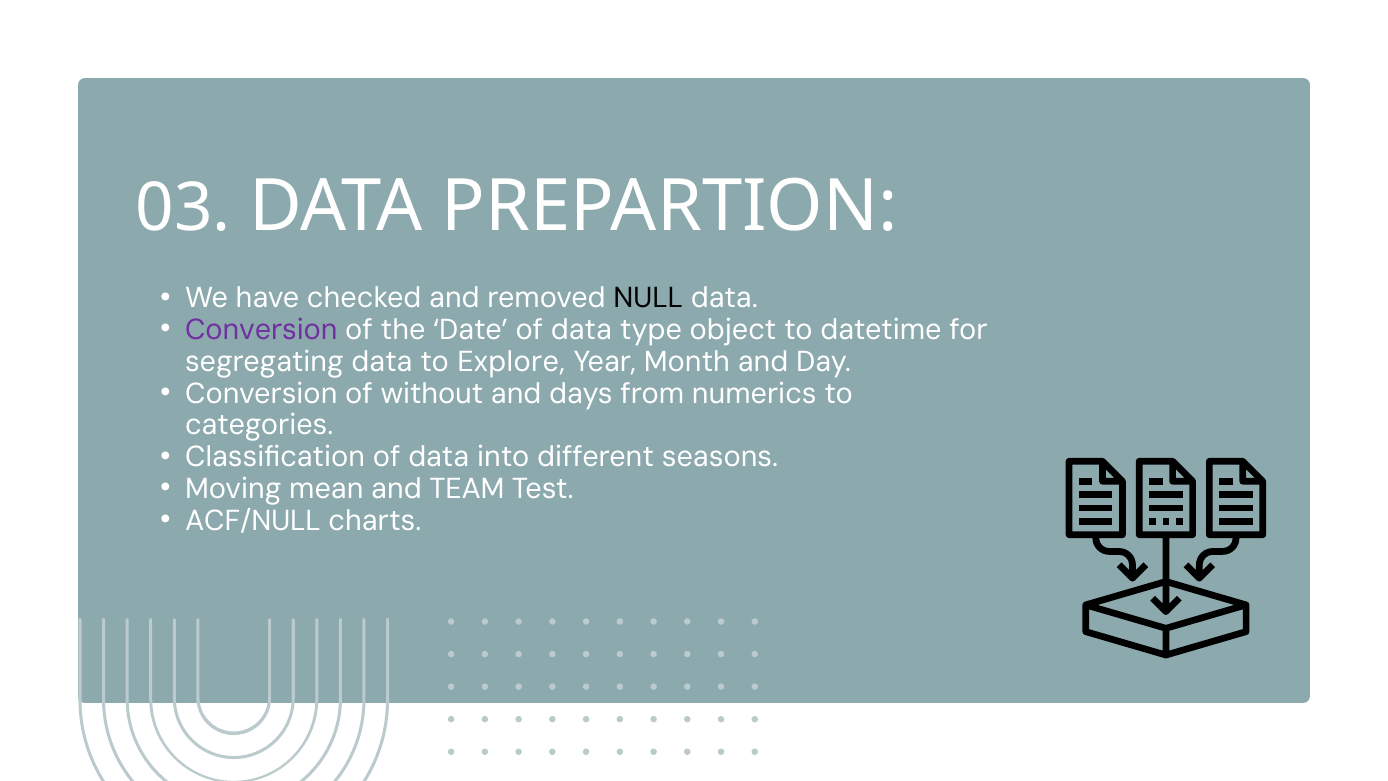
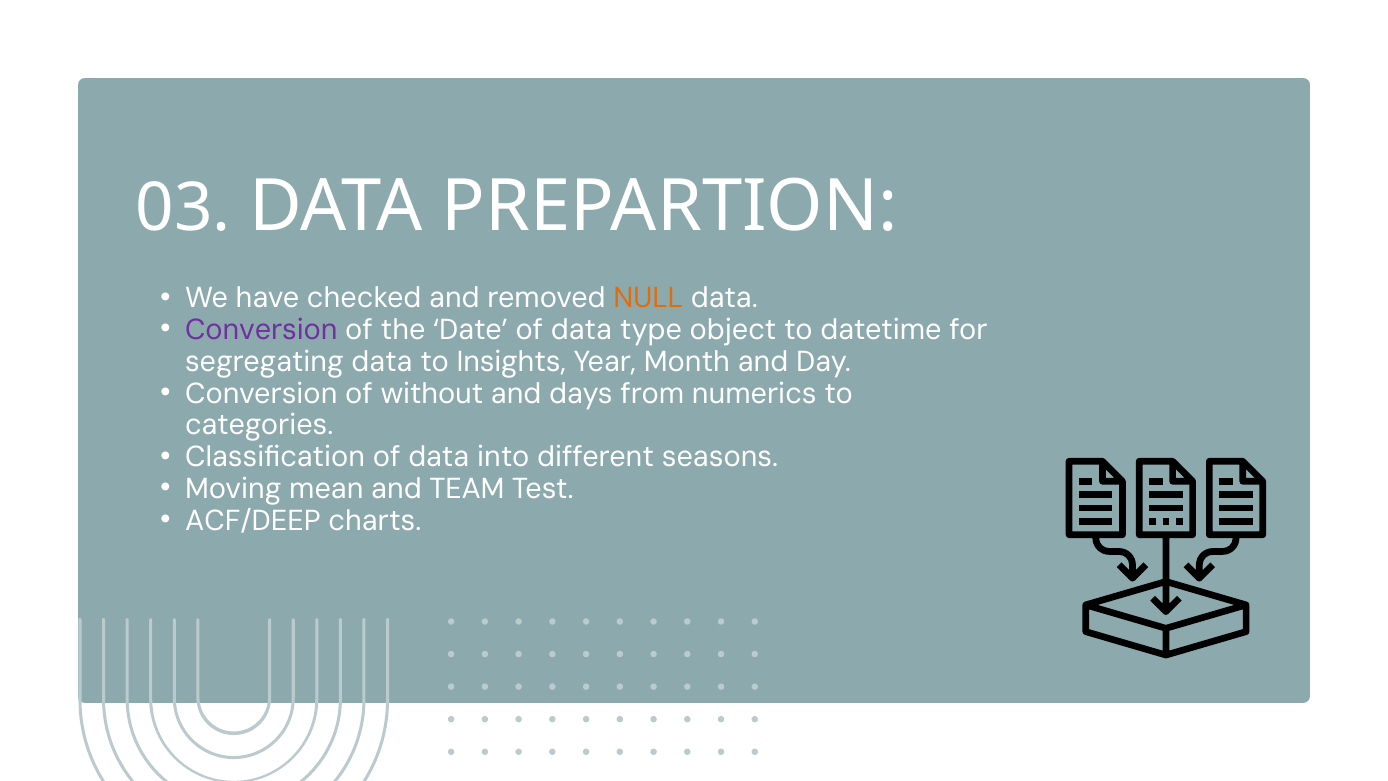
NULL colour: black -> orange (648, 298)
Explore: Explore -> Insights (511, 362)
ACF/NULL: ACF/NULL -> ACF/DEEP (253, 521)
